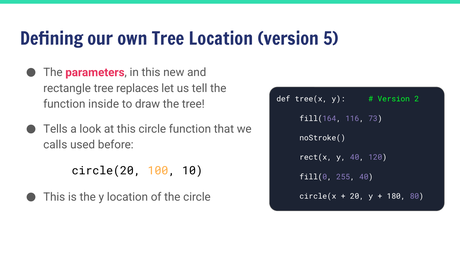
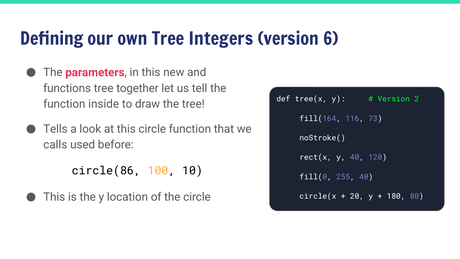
Tree Location: Location -> Integers (221, 39)
5: 5 -> 6 (331, 39)
rectangle: rectangle -> functions (67, 88)
replaces: replaces -> together (137, 88)
circle(20: circle(20 -> circle(86 (106, 171)
